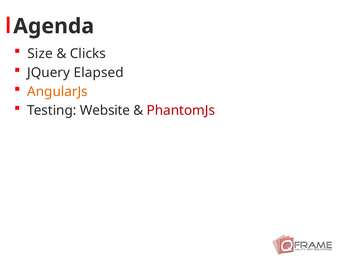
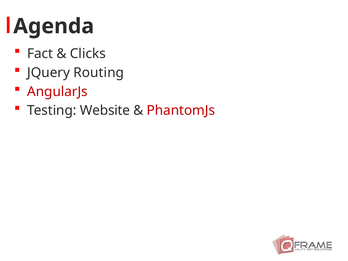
Size: Size -> Fact (40, 54)
Elapsed: Elapsed -> Routing (99, 73)
AngularJs colour: orange -> red (57, 92)
